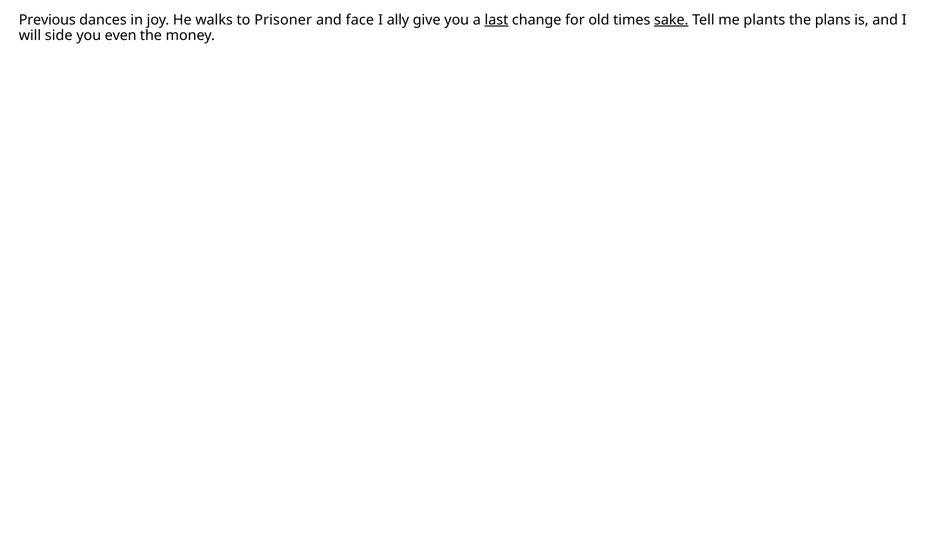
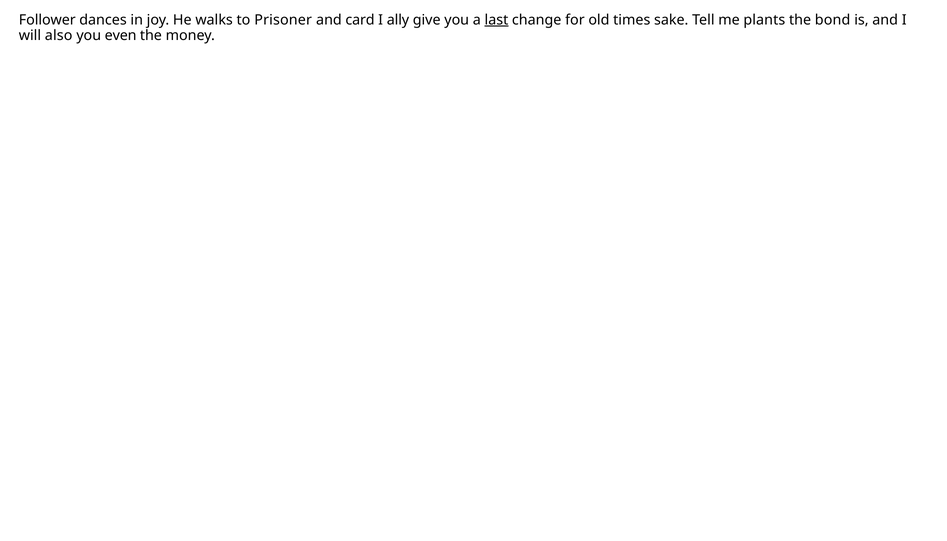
Previous: Previous -> Follower (47, 20)
face: face -> card (360, 20)
sake underline: present -> none (671, 20)
plans: plans -> bond (833, 20)
side: side -> also (59, 35)
